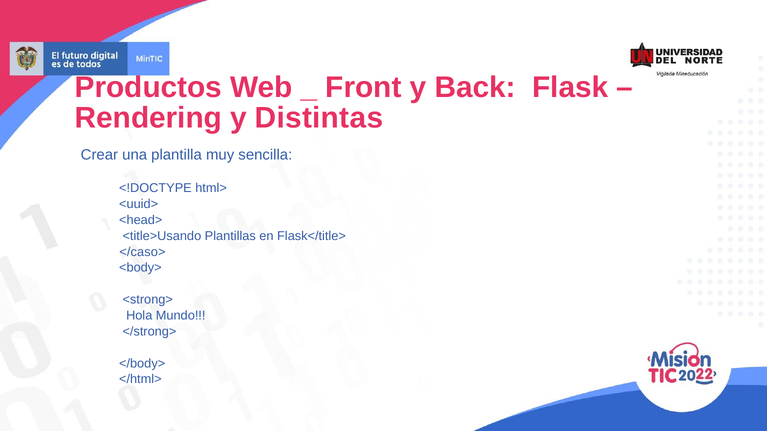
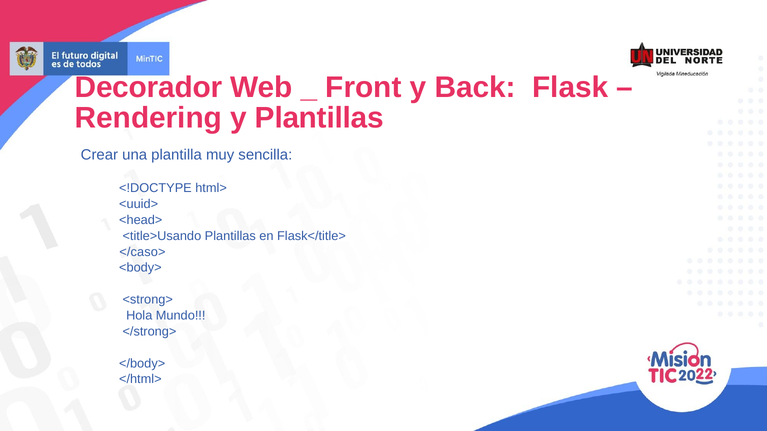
Productos: Productos -> Decorador (148, 88)
y Distintas: Distintas -> Plantillas (319, 118)
